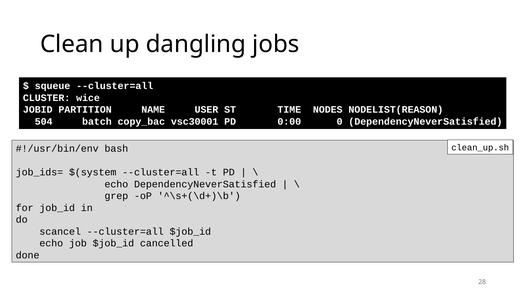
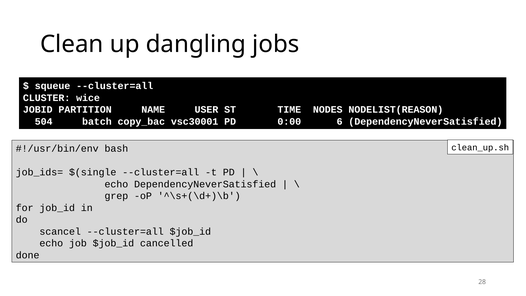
0: 0 -> 6 (340, 121)
$(system: $(system -> $(single (93, 172)
